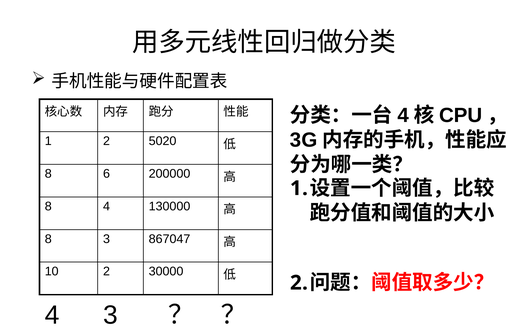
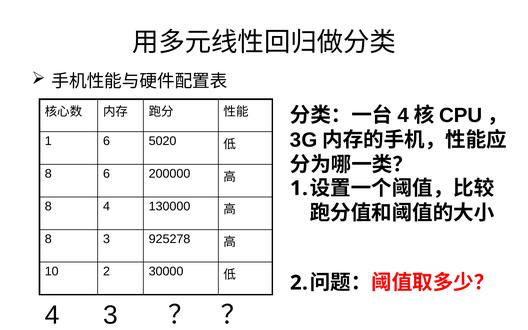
1 2: 2 -> 6 (106, 141)
867047: 867047 -> 925278 (170, 239)
